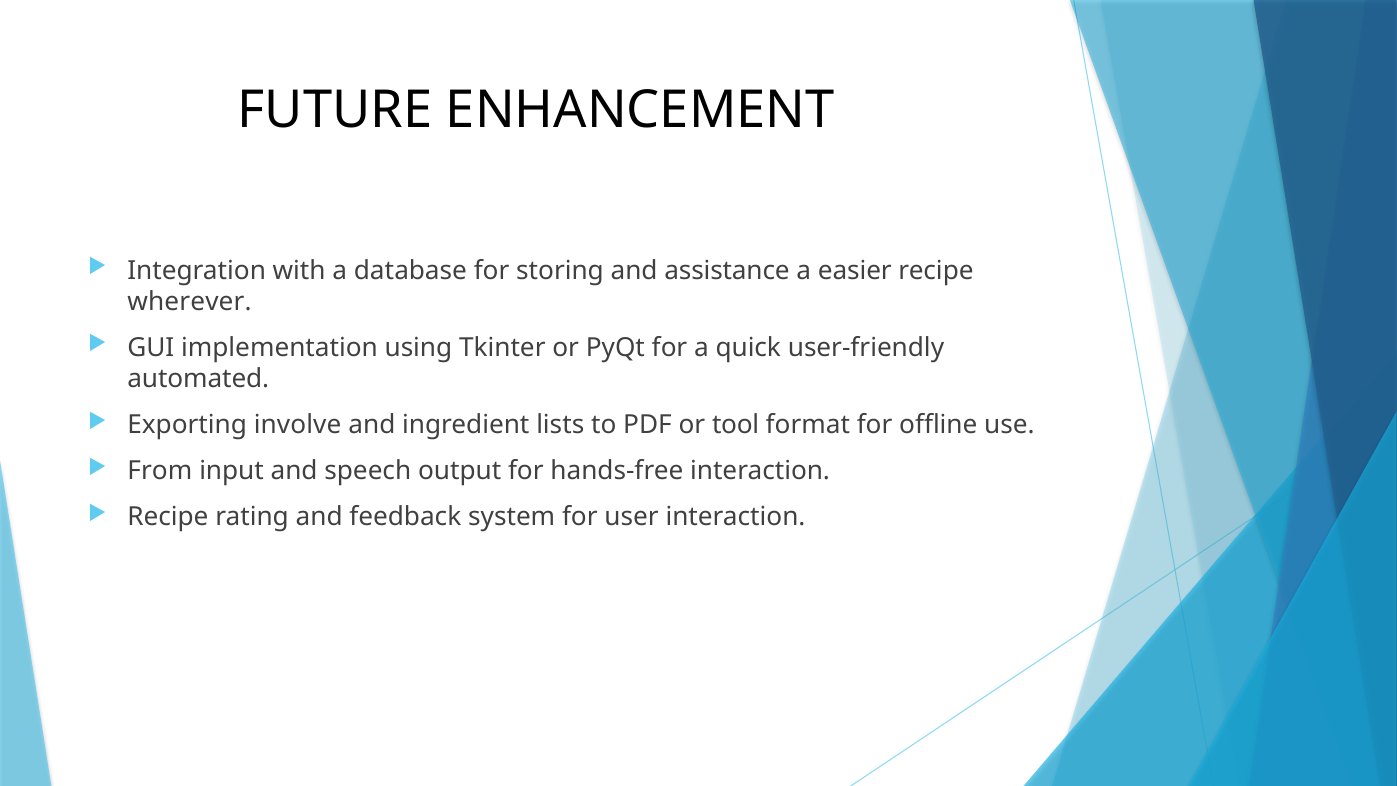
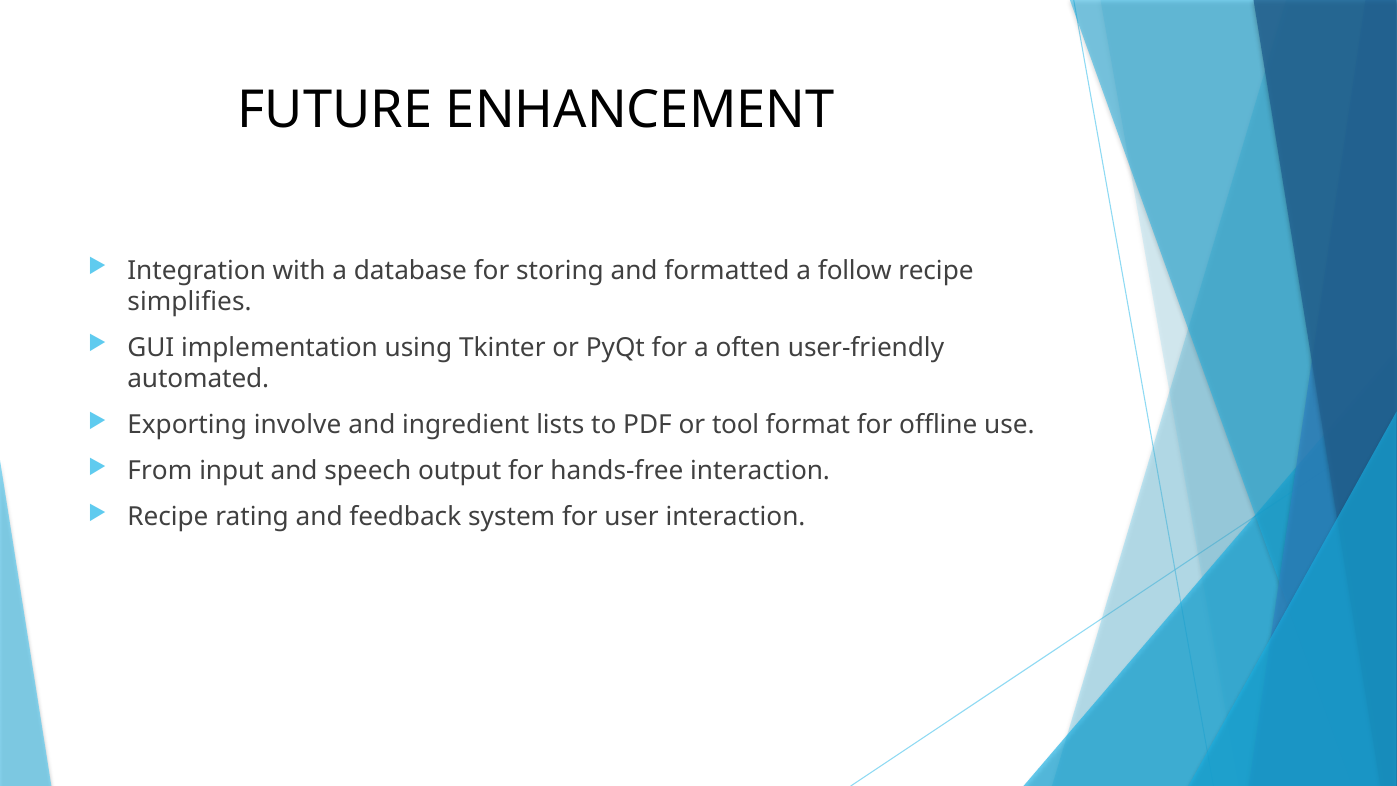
assistance: assistance -> formatted (727, 270)
easier: easier -> follow (855, 270)
wherever: wherever -> simplifies (190, 302)
quick: quick -> often (748, 348)
